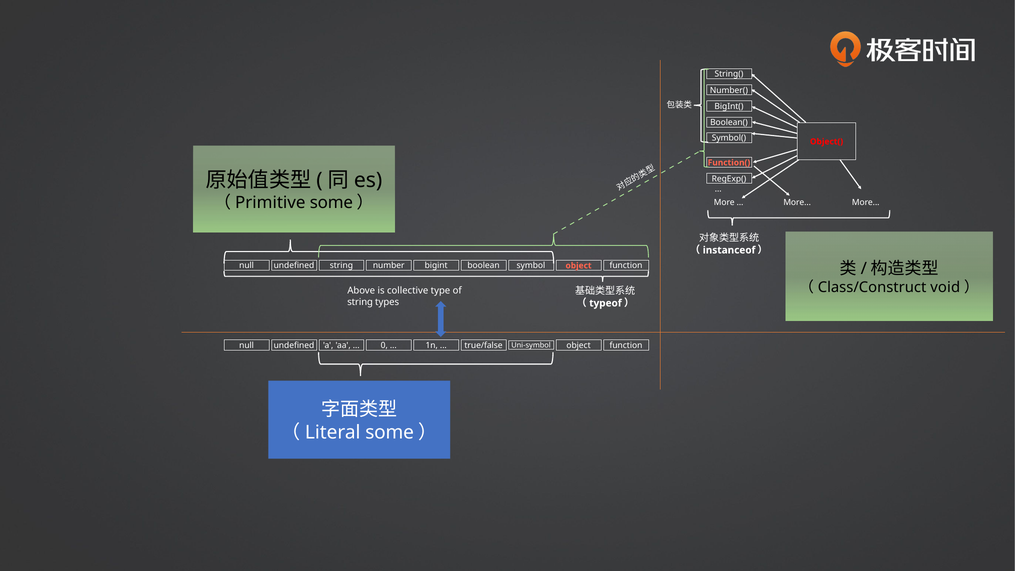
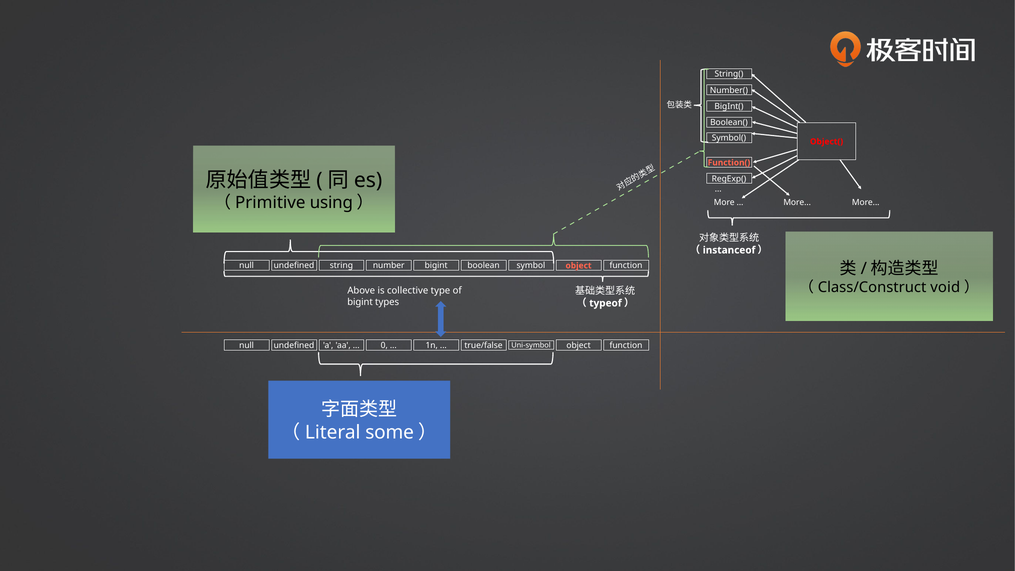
some: some -> using (331, 203)
string: string -> bigint (360, 302)
